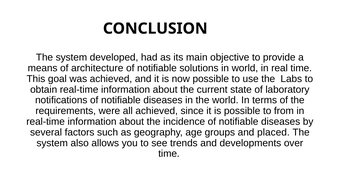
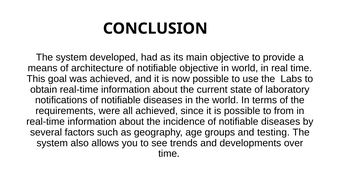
notifiable solutions: solutions -> objective (199, 68)
placed: placed -> testing (273, 132)
